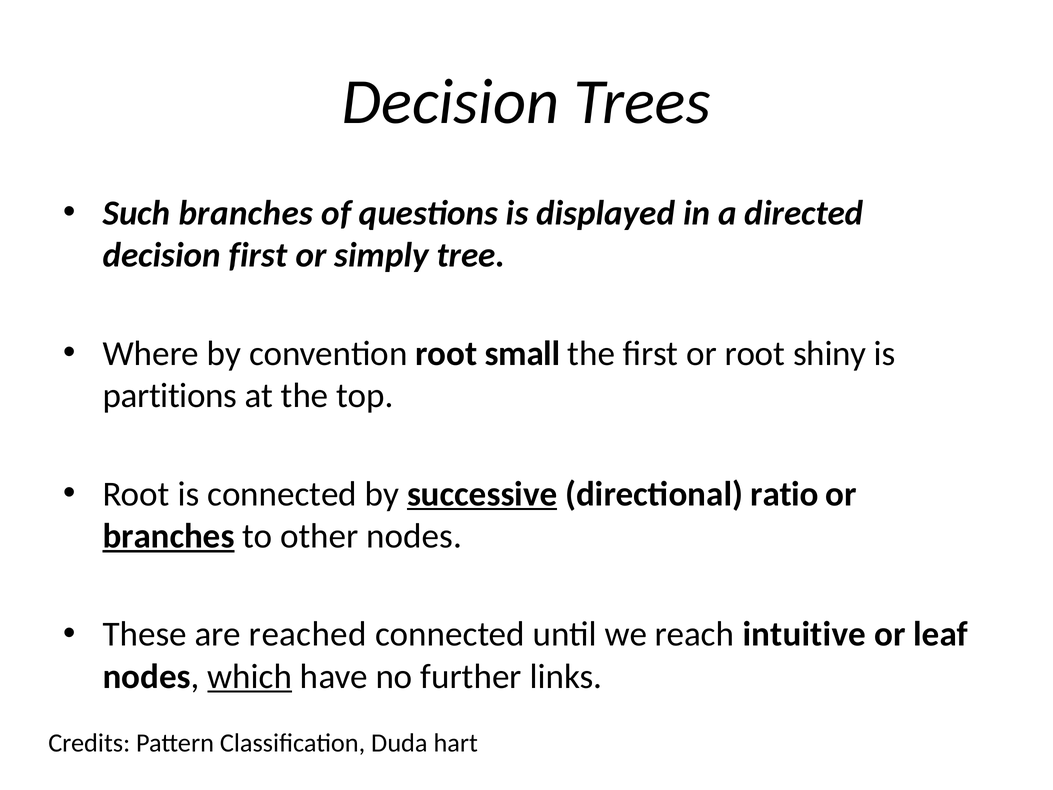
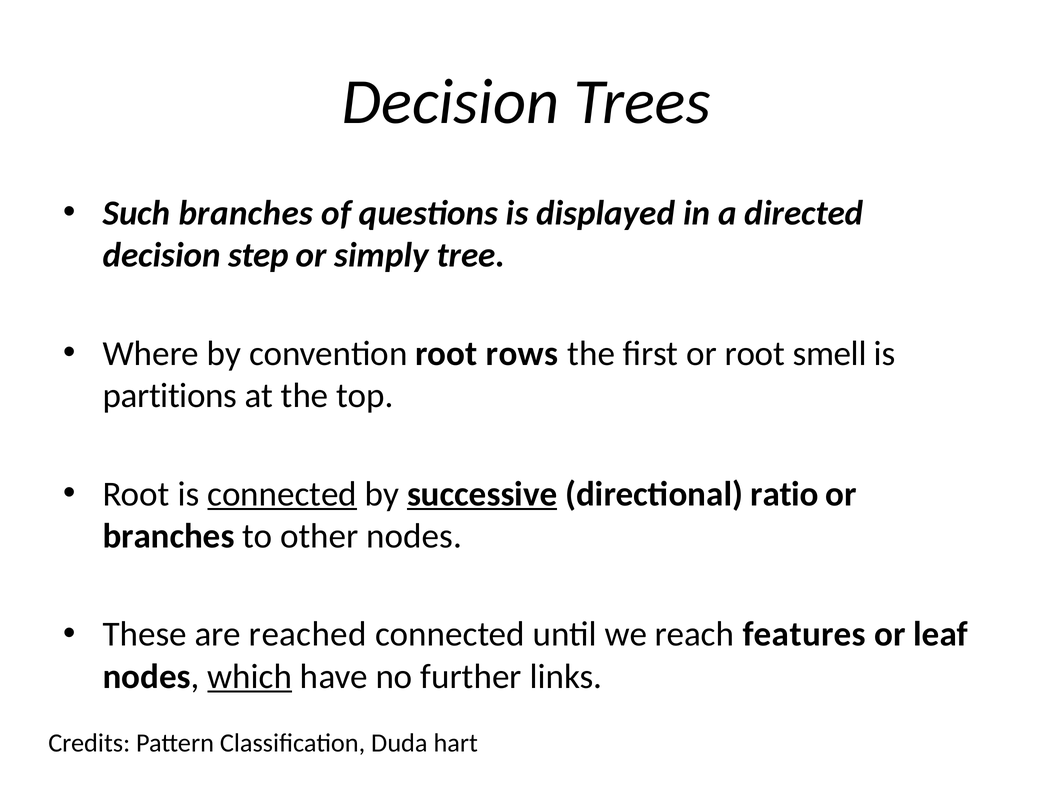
decision first: first -> step (259, 255)
small: small -> rows (522, 353)
shiny: shiny -> smell (830, 353)
connected underline: none -> present (282, 494)
branches underline: present -> none (169, 536)
intuitive: intuitive -> features (804, 634)
